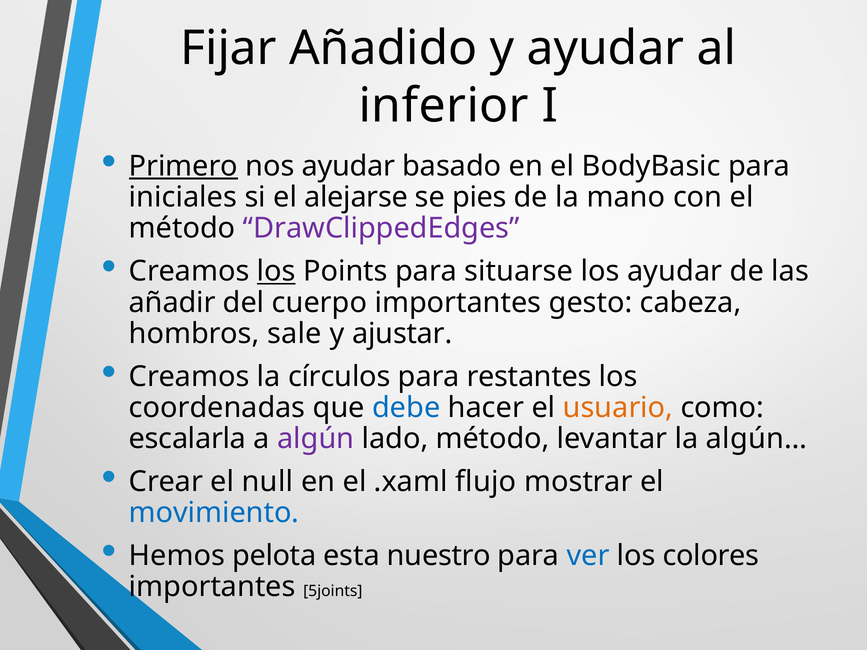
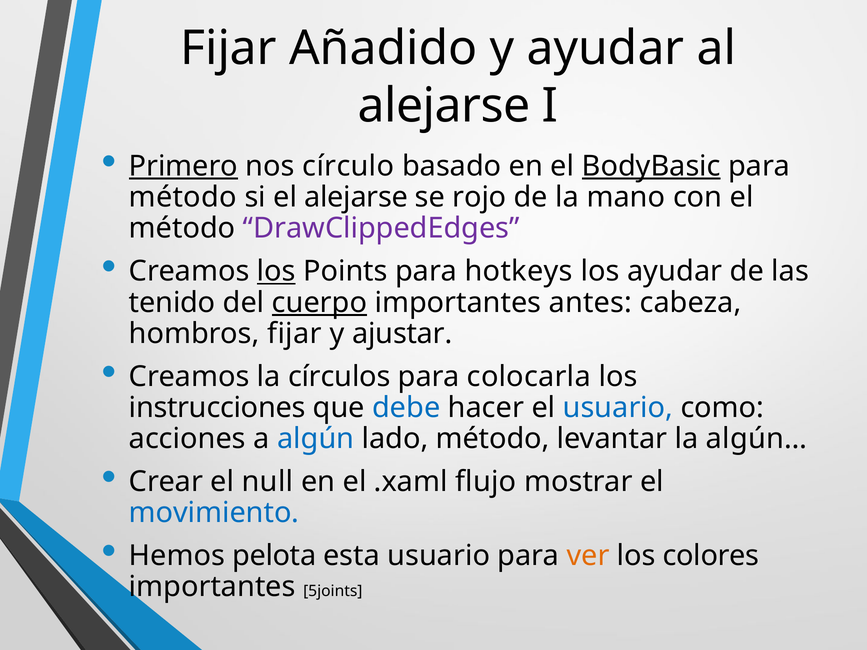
inferior: inferior -> alejarse (444, 106)
nos ayudar: ayudar -> círculo (348, 166)
BodyBasic underline: none -> present (651, 166)
iniciales: iniciales -> método (183, 197)
pies: pies -> rojo (479, 197)
situarse: situarse -> hotkeys (519, 271)
añadir: añadir -> tenido (172, 303)
cuerpo underline: none -> present (319, 303)
gesto: gesto -> antes (590, 303)
hombros sale: sale -> fijar (294, 334)
restantes: restantes -> colocarla (529, 377)
coordenadas: coordenadas -> instrucciones (217, 408)
usuario colour: orange -> blue (618, 408)
escalarla: escalarla -> acciones (187, 439)
algún colour: purple -> blue (316, 439)
esta nuestro: nuestro -> usuario (439, 556)
ver colour: blue -> orange (588, 556)
